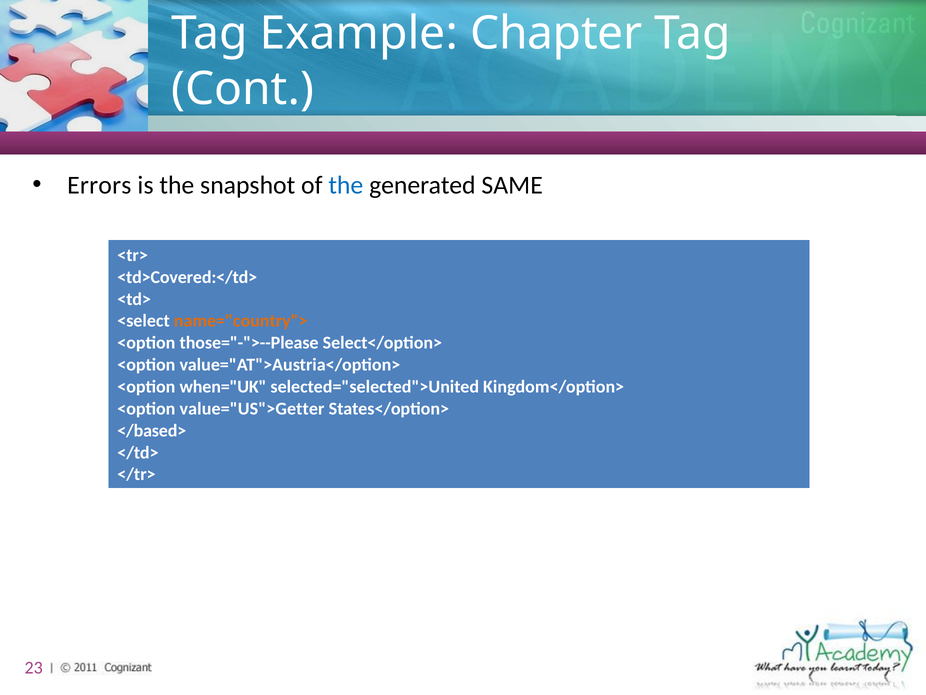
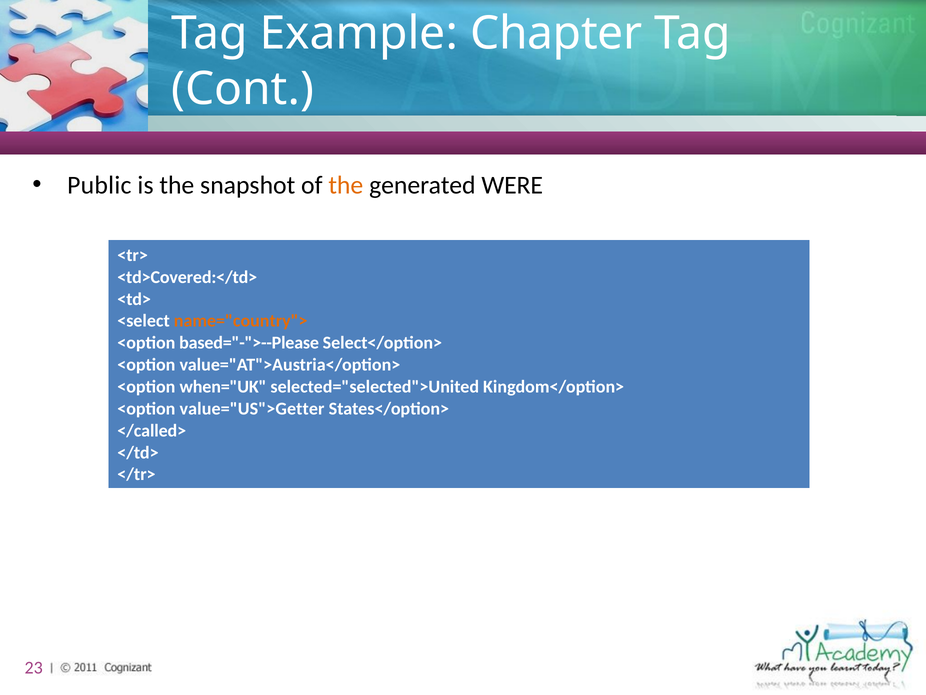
Errors: Errors -> Public (99, 185)
the colour: blue -> orange (346, 185)
SAME: SAME -> WERE (512, 185)
those="-">--Please: those="-">--Please -> based="-">--Please (249, 343)
</based>: </based> -> </called> (152, 430)
